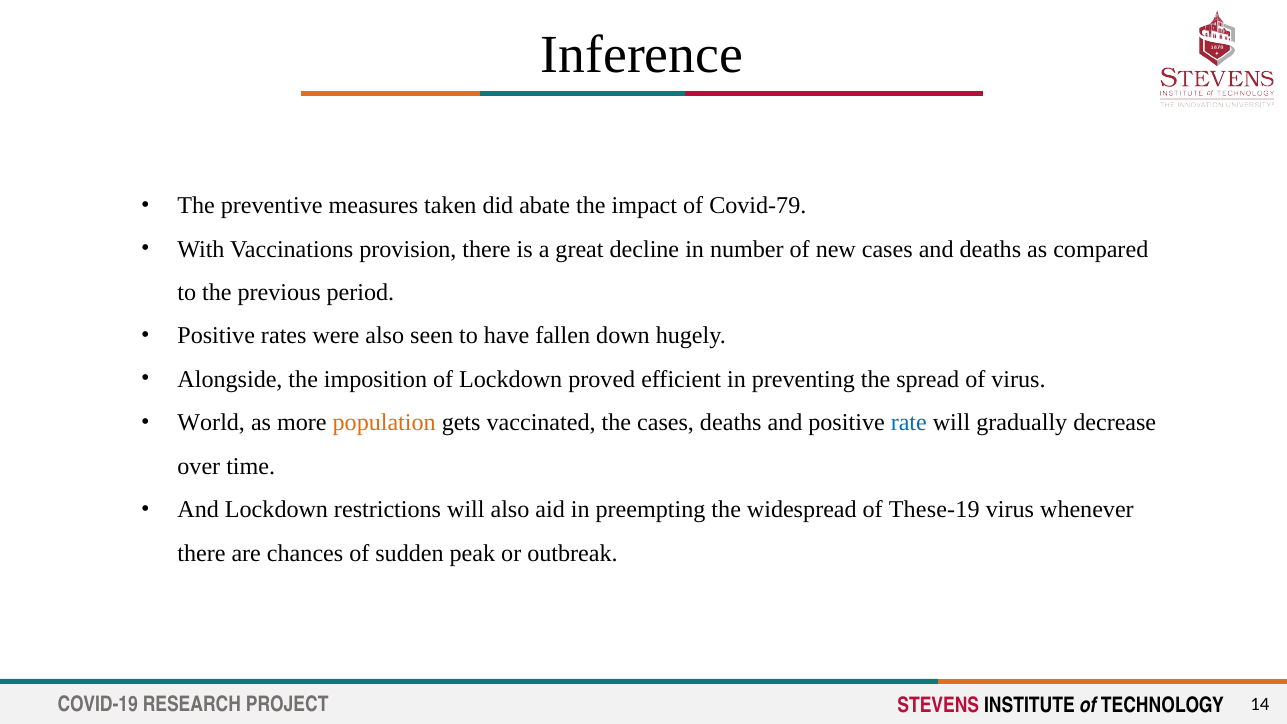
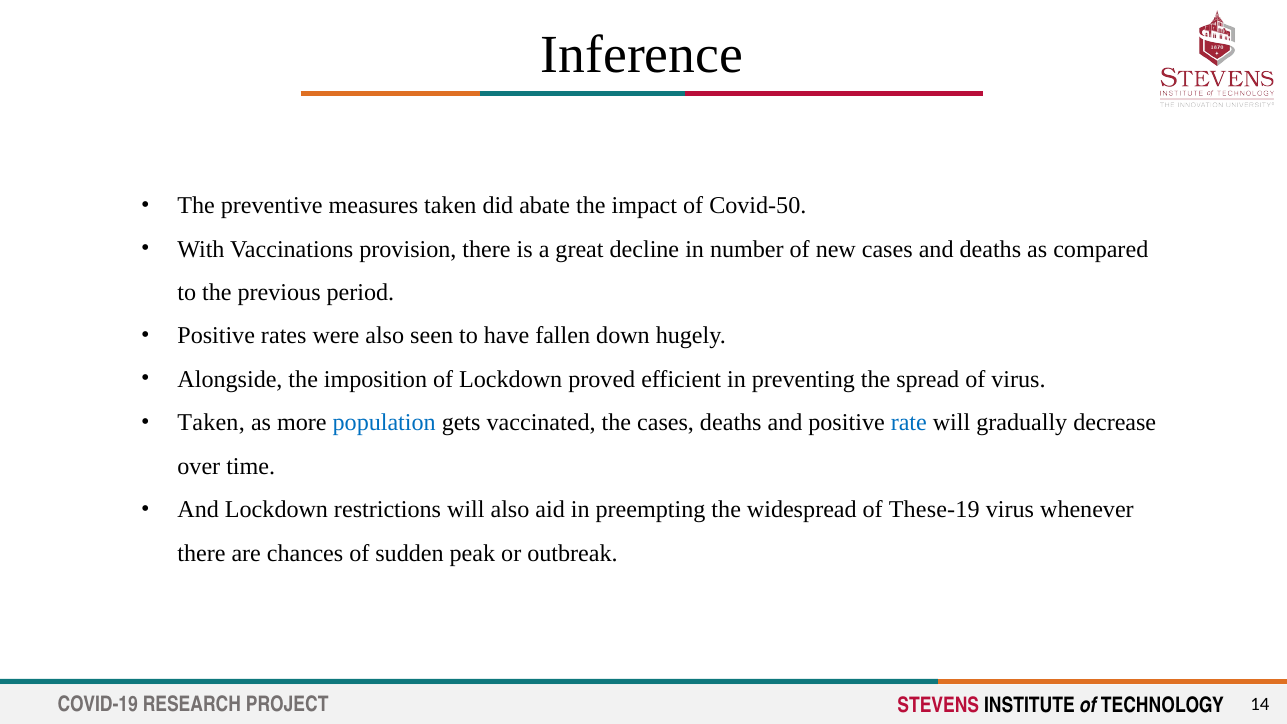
Covid-79: Covid-79 -> Covid-50 (758, 206)
World: World -> Taken (211, 423)
population colour: orange -> blue (384, 423)
